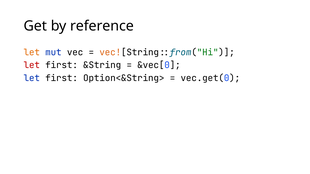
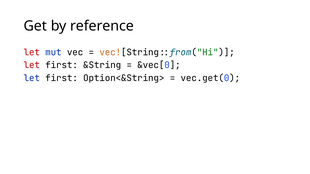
let colour: orange -> red (32, 52)
